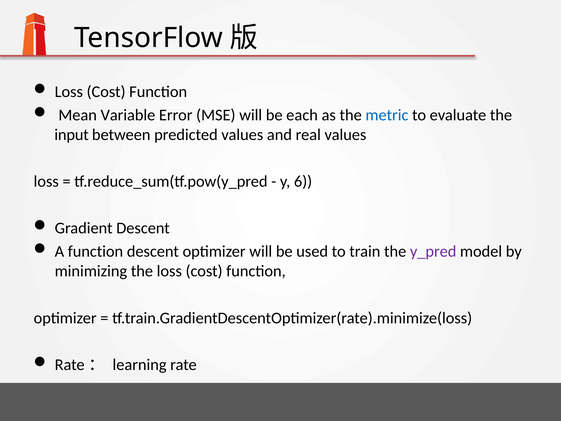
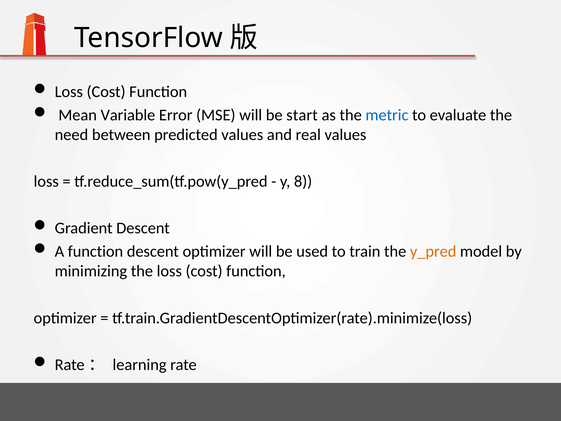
each: each -> start (302, 115)
input: input -> need (71, 135)
6: 6 -> 8 (303, 181)
y_pred colour: purple -> orange (433, 251)
